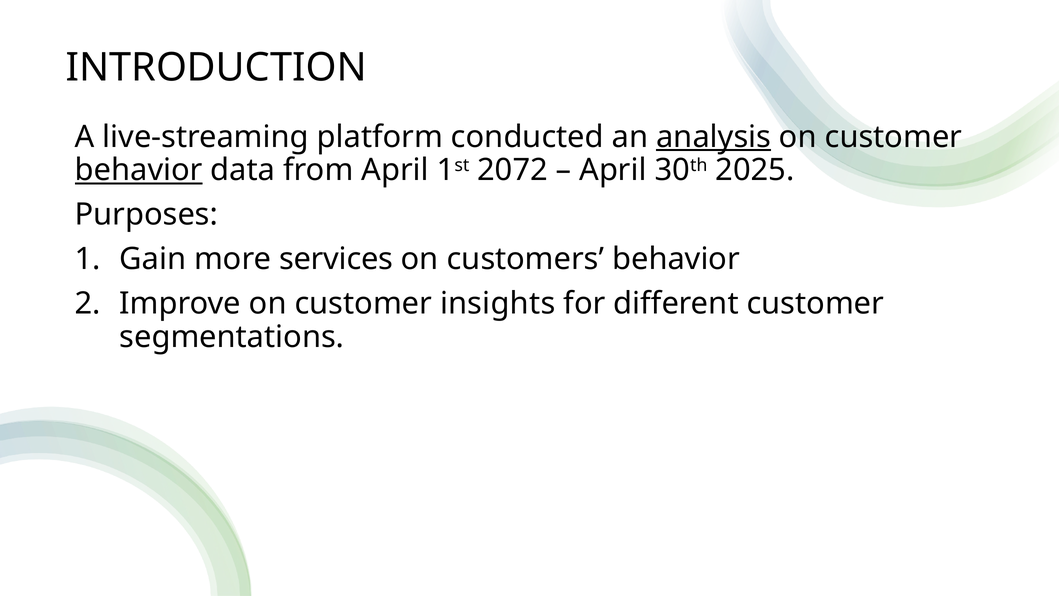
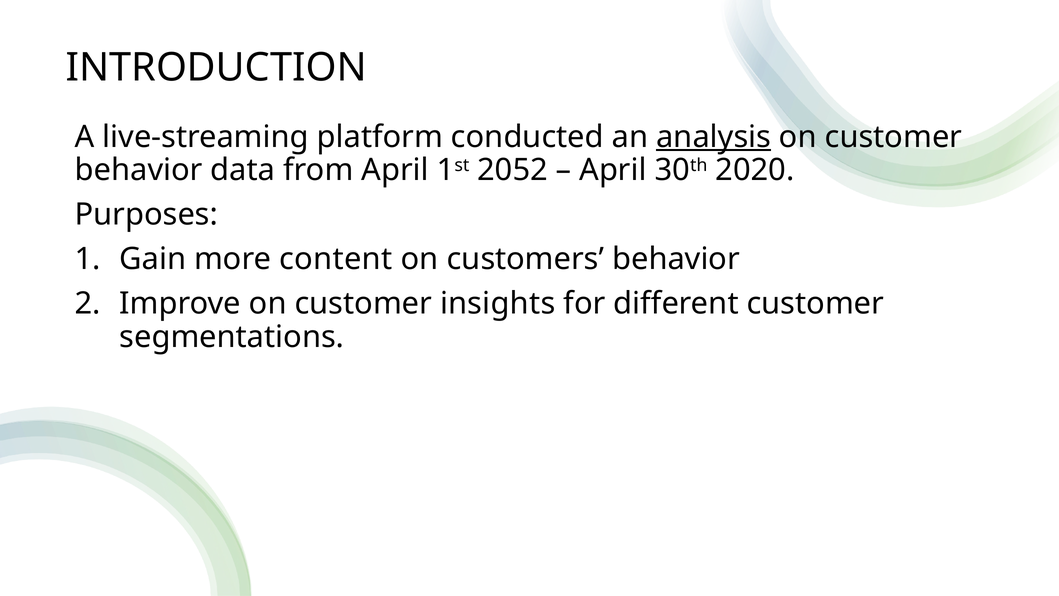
behavior underline: present -> none (139, 170)
2072: 2072 -> 2052 (513, 170)
2025: 2025 -> 2020 (755, 170)
services: services -> content (336, 259)
